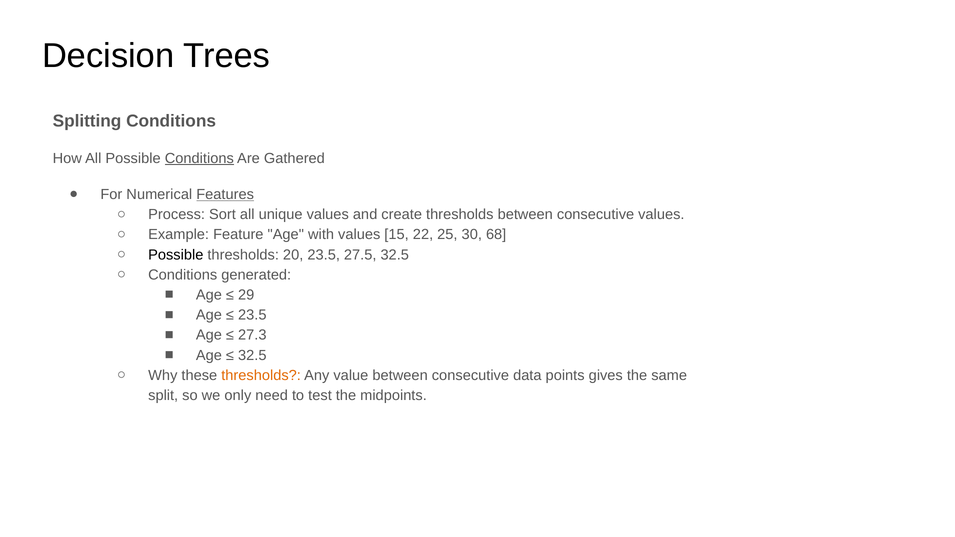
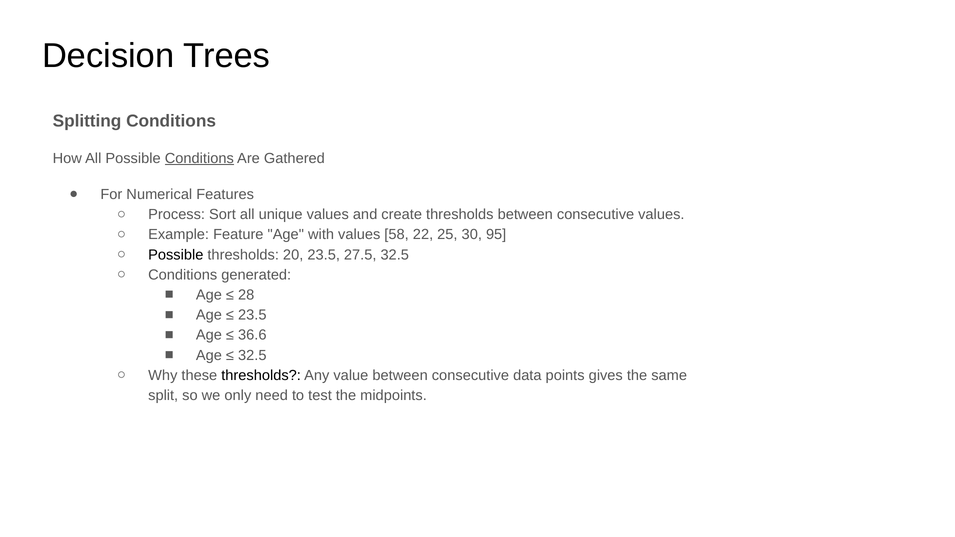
Features underline: present -> none (225, 194)
15: 15 -> 58 (397, 235)
68: 68 -> 95 (496, 235)
29: 29 -> 28 (246, 295)
27.3: 27.3 -> 36.6 (252, 335)
thresholds colour: orange -> black (261, 376)
